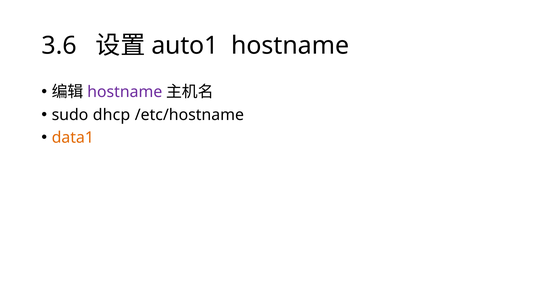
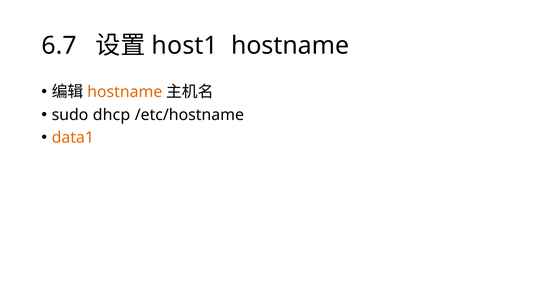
3.6: 3.6 -> 6.7 (59, 46)
auto1: auto1 -> host1 (185, 46)
hostname colour: purple -> orange (125, 92)
